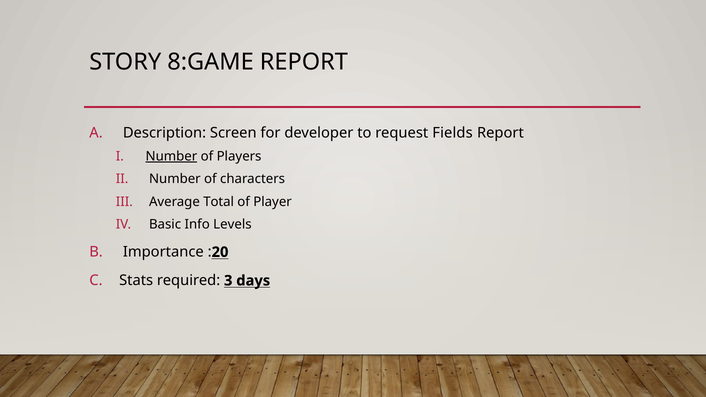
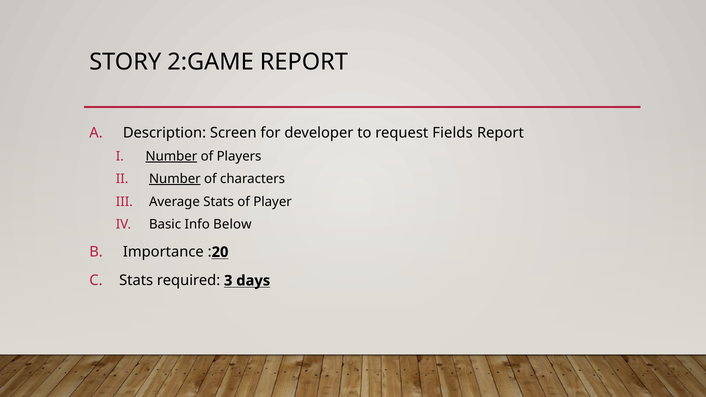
8:GAME: 8:GAME -> 2:GAME (211, 62)
Number underline: none -> present (175, 179)
Average Total: Total -> Stats (219, 202)
Levels: Levels -> Below (232, 224)
